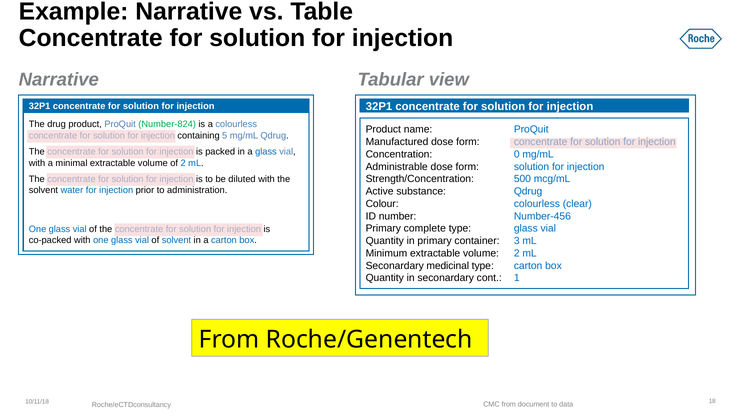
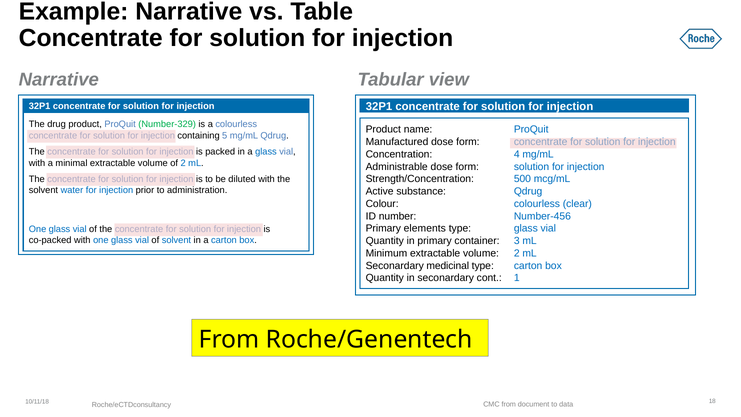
Number-824: Number-824 -> Number-329 (167, 124)
0: 0 -> 4 (517, 154)
complete: complete -> elements (425, 228)
